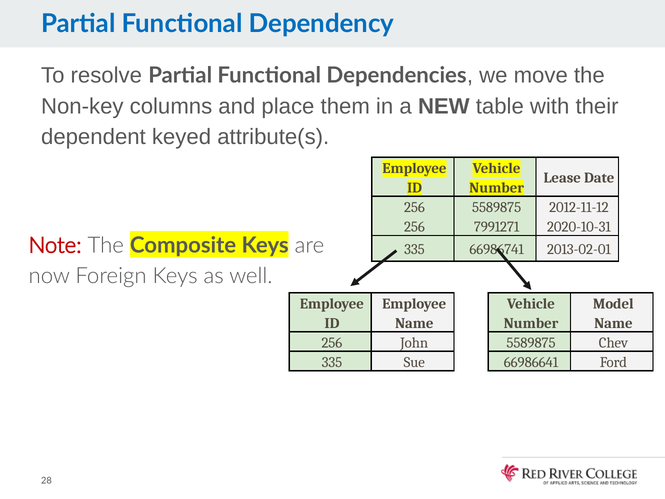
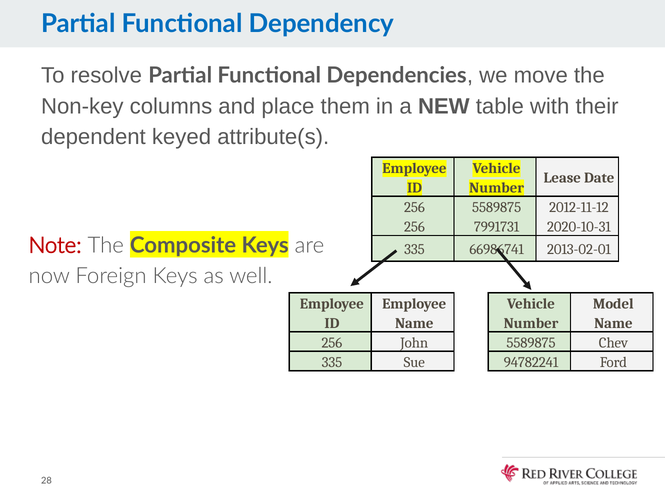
7991271: 7991271 -> 7991731 (497, 227)
66986641: 66986641 -> 94782241 (531, 362)
